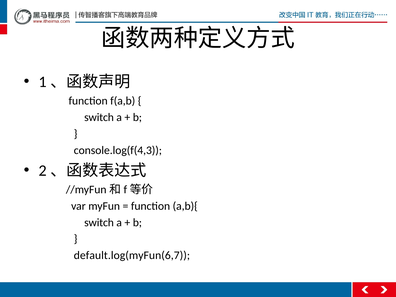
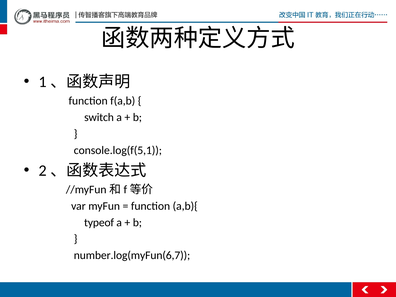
console.log(f(4,3: console.log(f(4,3 -> console.log(f(5,1 (118, 150)
switch: switch -> typeof (99, 222)
default.log(myFun(6,7: default.log(myFun(6,7 -> number.log(myFun(6,7 (132, 255)
